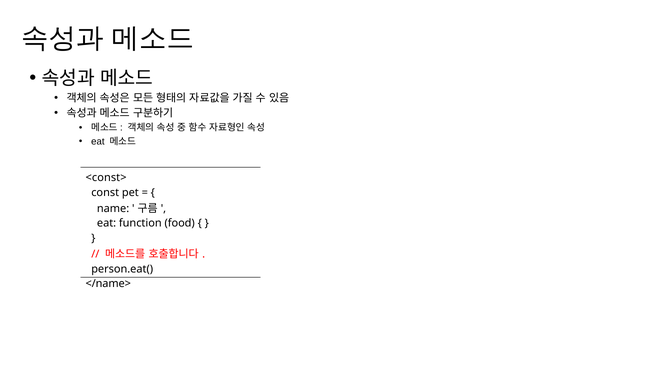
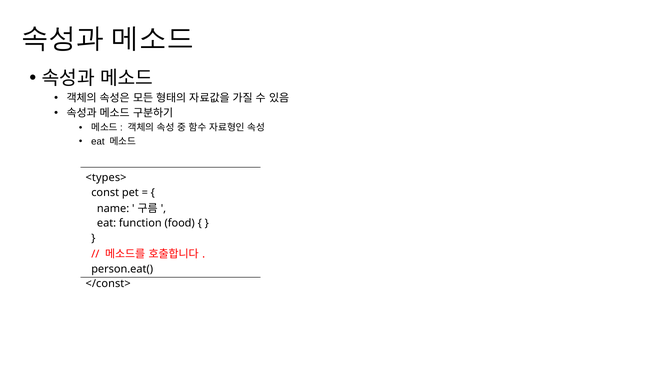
<const>: <const> -> <types> (106, 178)
</name>: </name> -> </const> (108, 284)
